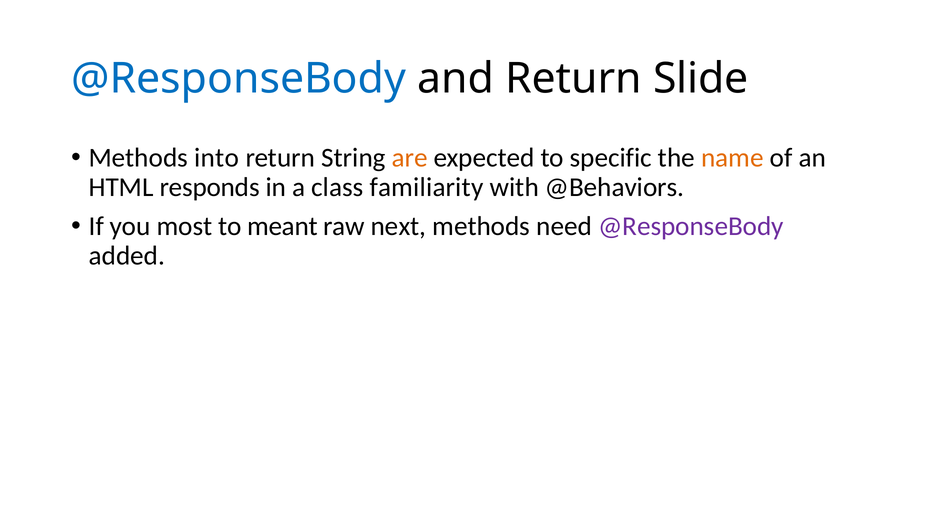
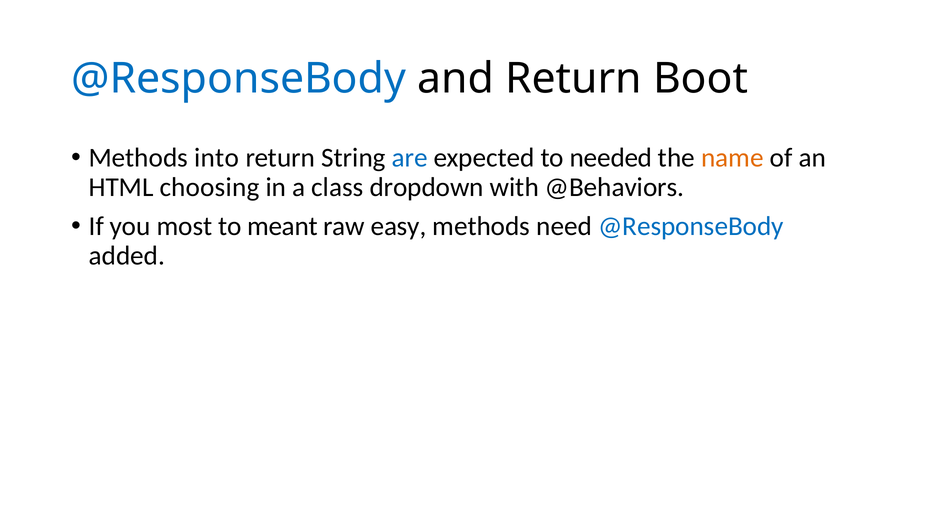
Slide: Slide -> Boot (701, 78)
are colour: orange -> blue (410, 158)
specific: specific -> needed (611, 158)
responds: responds -> choosing (210, 187)
familiarity: familiarity -> dropdown (427, 187)
next: next -> easy (399, 227)
@ResponseBody colour: purple -> blue (691, 227)
